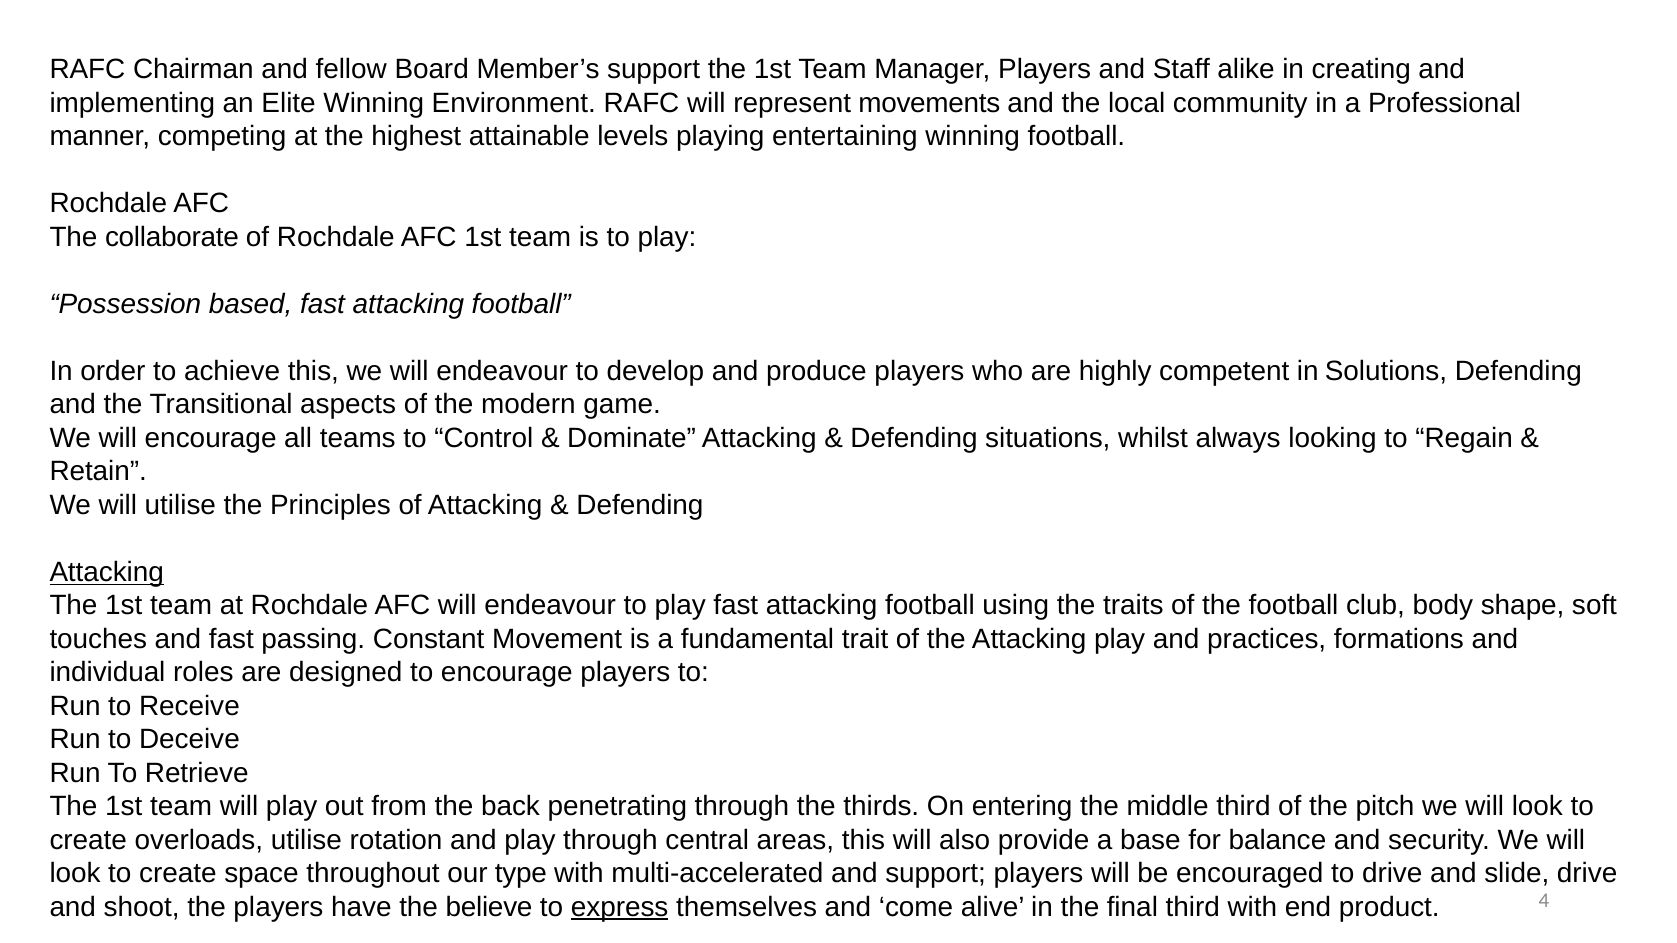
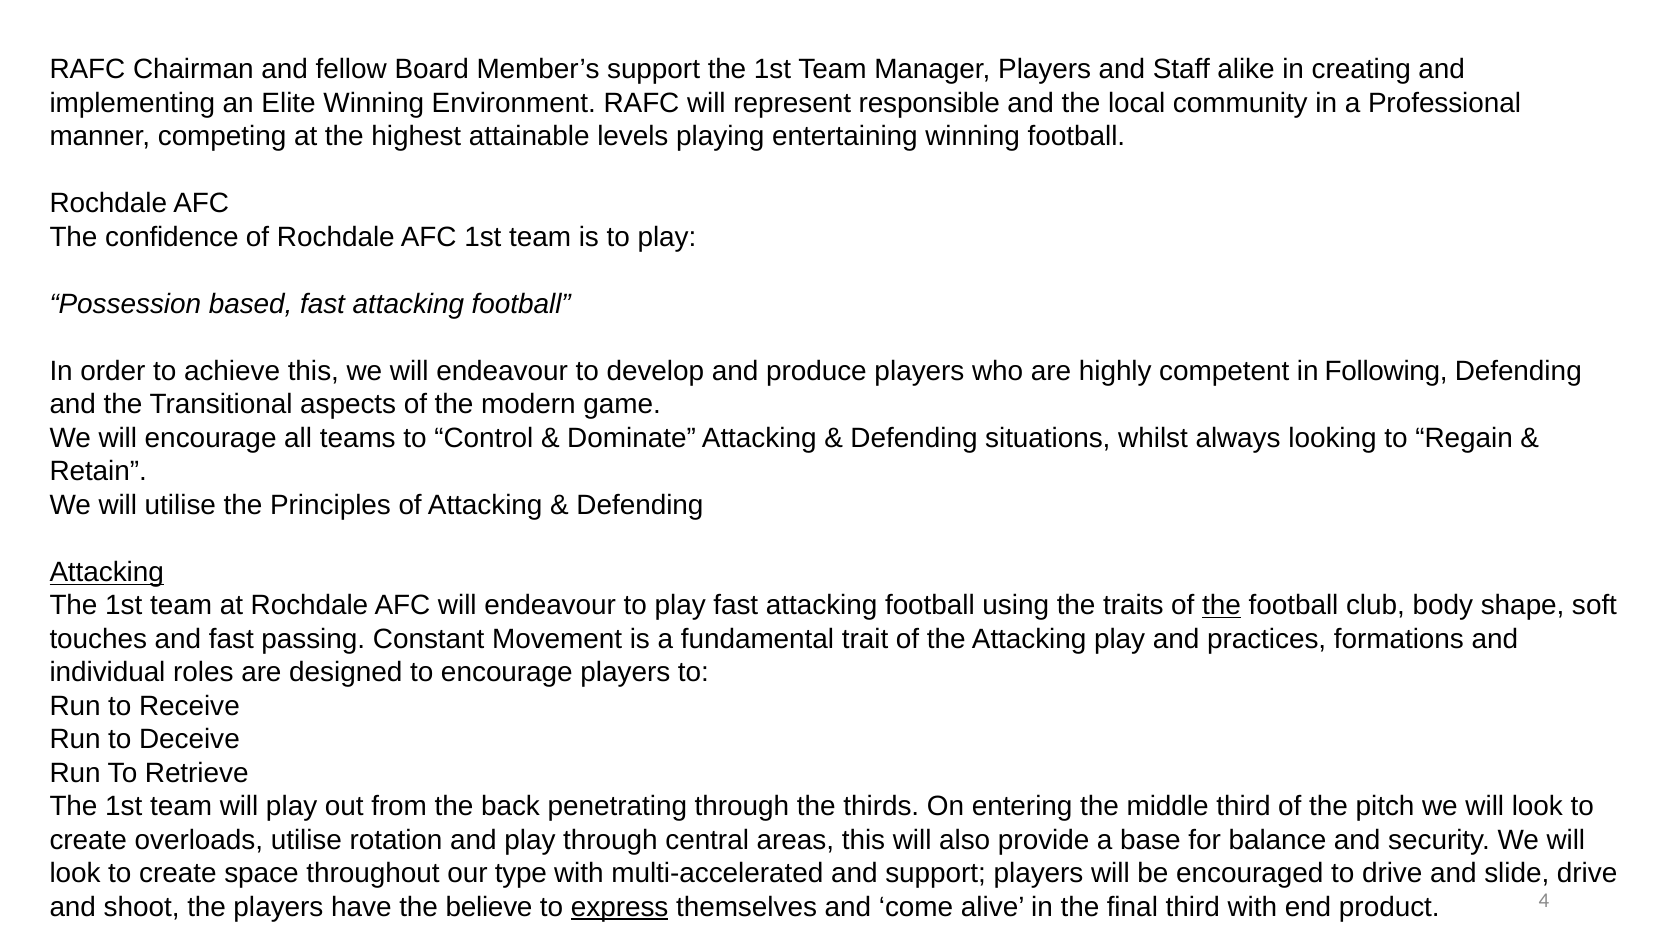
movements: movements -> responsible (929, 103)
collaborate: collaborate -> confidence (172, 237)
Solutions: Solutions -> Following (1386, 371)
the underline: none -> present (1222, 606)
